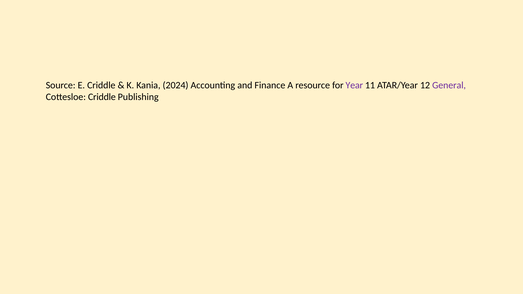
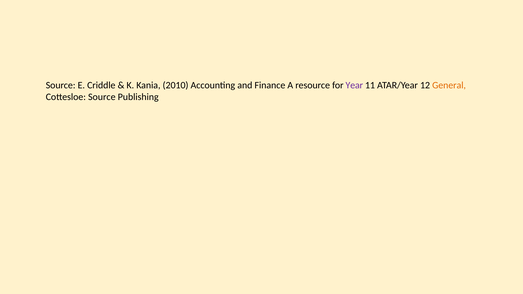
2024: 2024 -> 2010 (176, 85)
General colour: purple -> orange (449, 85)
Cottesloe Criddle: Criddle -> Source (102, 97)
